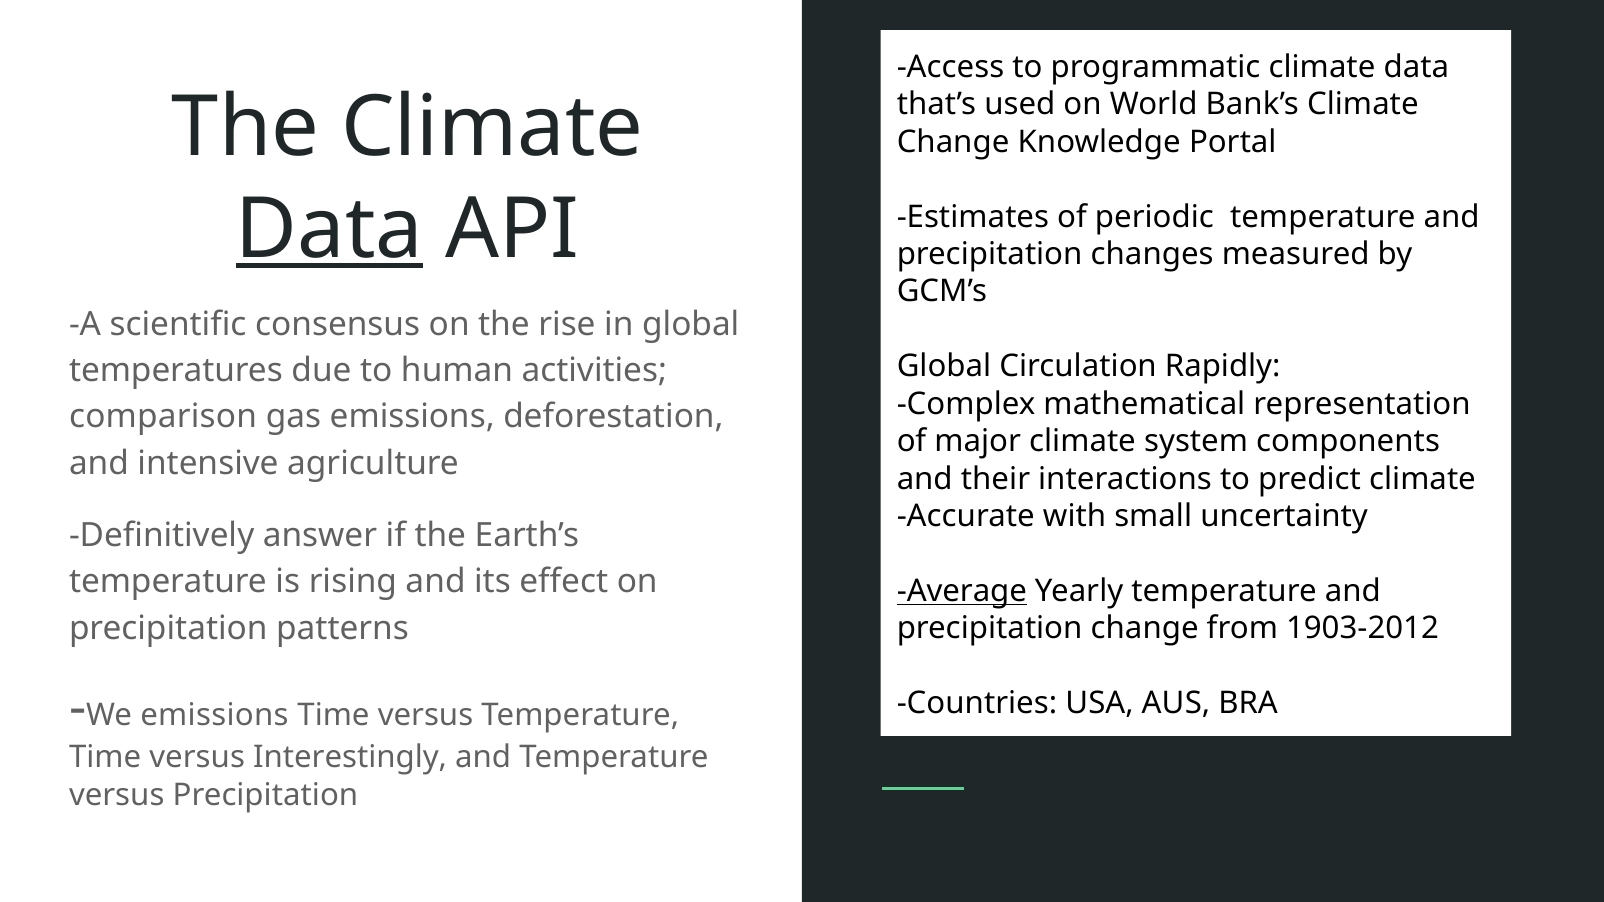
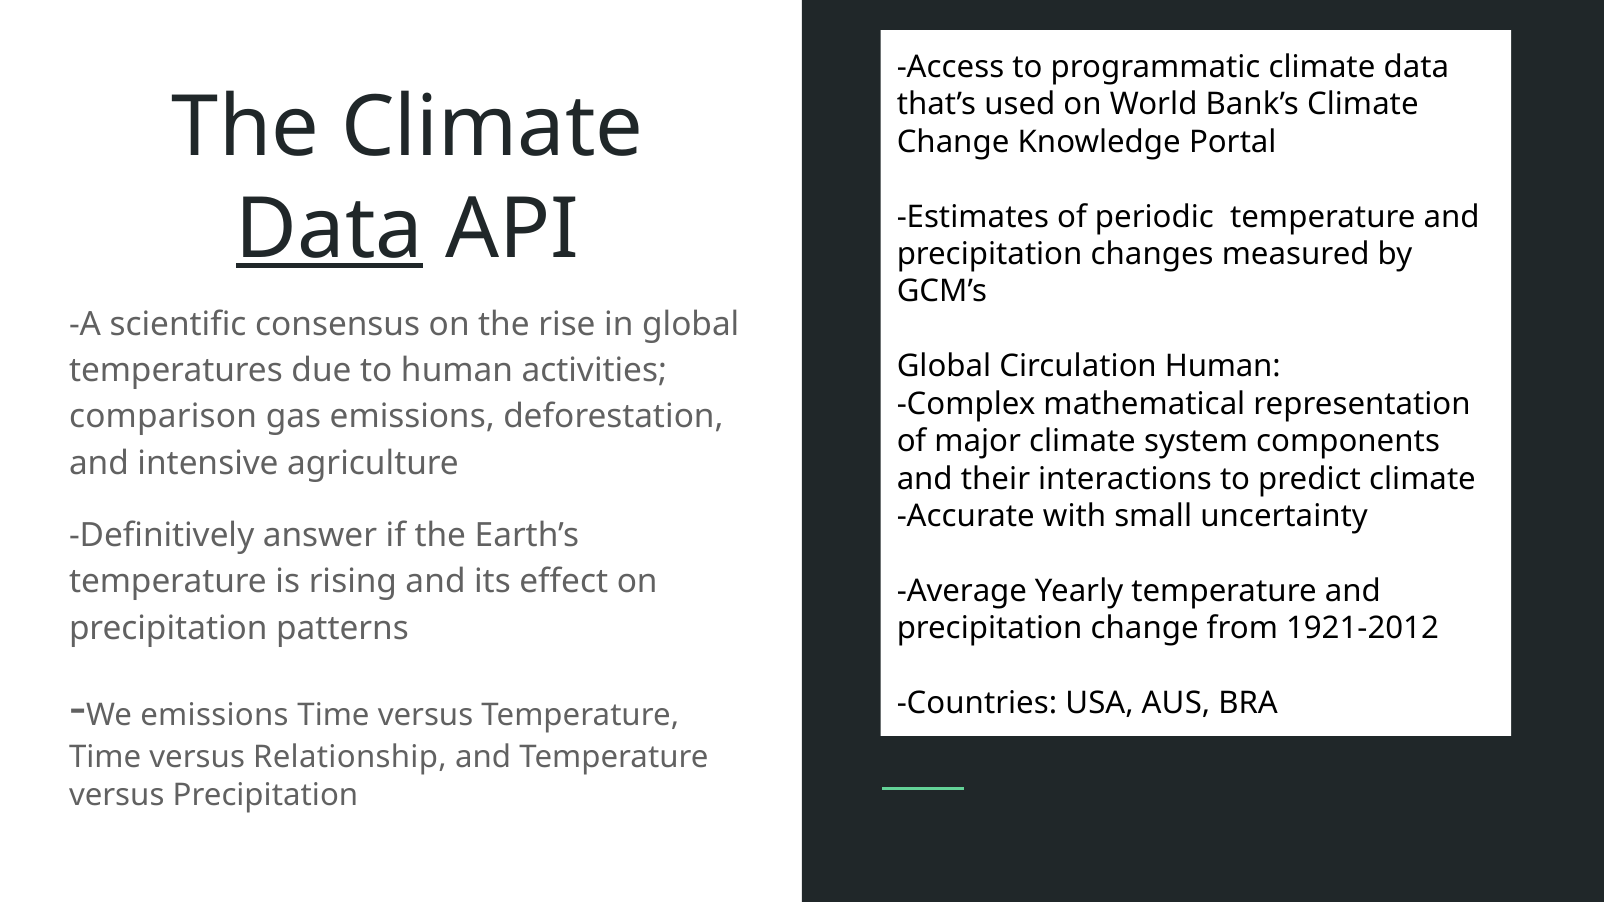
Circulation Rapidly: Rapidly -> Human (1223, 367)
Average underline: present -> none (962, 591)
1903-2012: 1903-2012 -> 1921-2012 (1362, 629)
Interestingly: Interestingly -> Relationship (350, 758)
